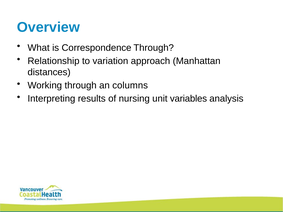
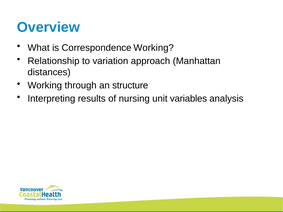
Correspondence Through: Through -> Working (154, 48)
columns: columns -> structure (130, 86)
